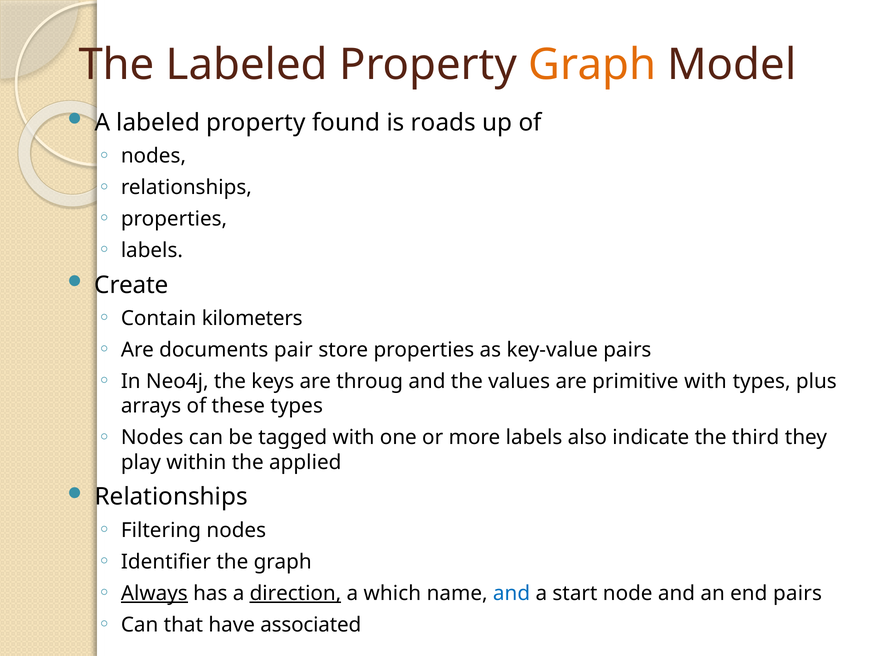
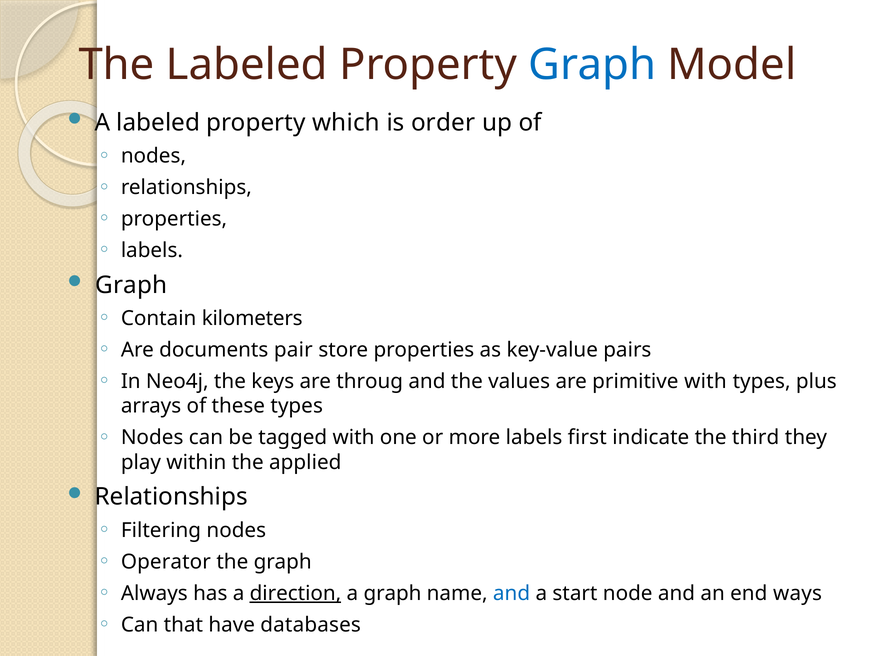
Graph colour: orange -> blue (592, 65)
found: found -> which (346, 123)
roads: roads -> order (443, 123)
Create: Create -> Graph (131, 285)
also: also -> first (587, 438)
Identifier: Identifier -> Operator (166, 562)
Always underline: present -> none (154, 594)
a which: which -> graph (393, 594)
end pairs: pairs -> ways (798, 594)
associated: associated -> databases (311, 625)
